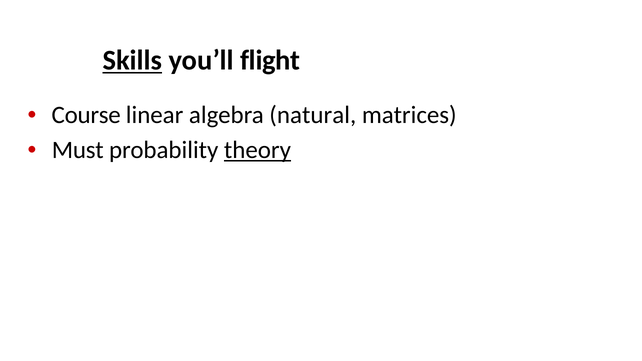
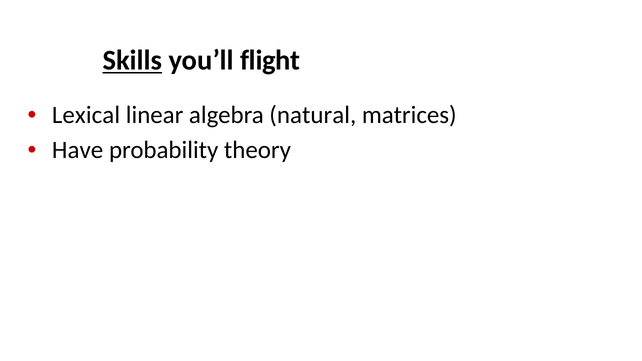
Course: Course -> Lexical (86, 115)
Must: Must -> Have (78, 150)
theory underline: present -> none (257, 150)
